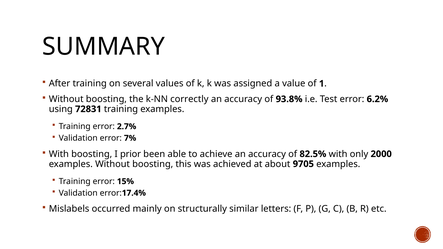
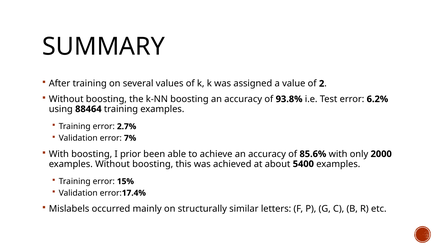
1: 1 -> 2 (322, 84)
k-NN correctly: correctly -> boosting (189, 99)
72831: 72831 -> 88464 (88, 109)
82.5%: 82.5% -> 85.6% (313, 154)
9705: 9705 -> 5400 (303, 164)
